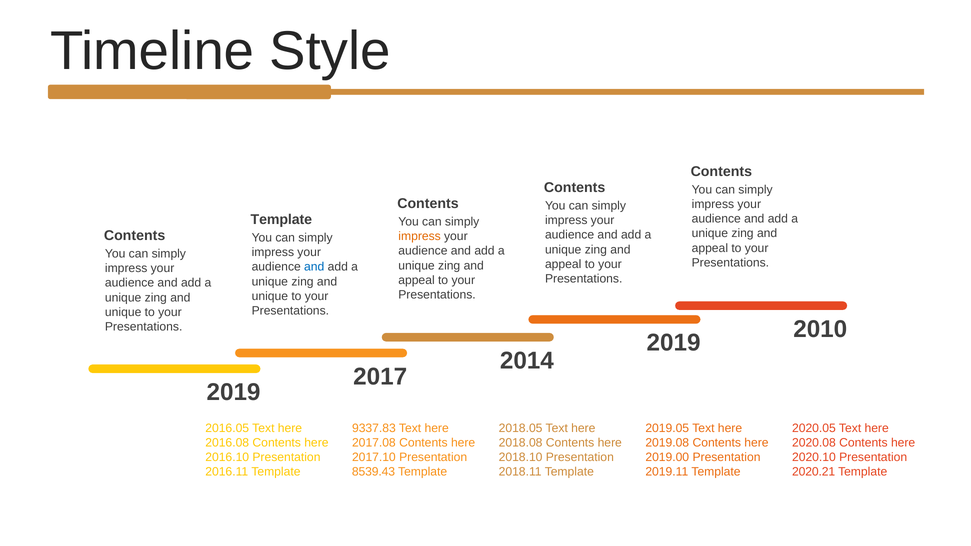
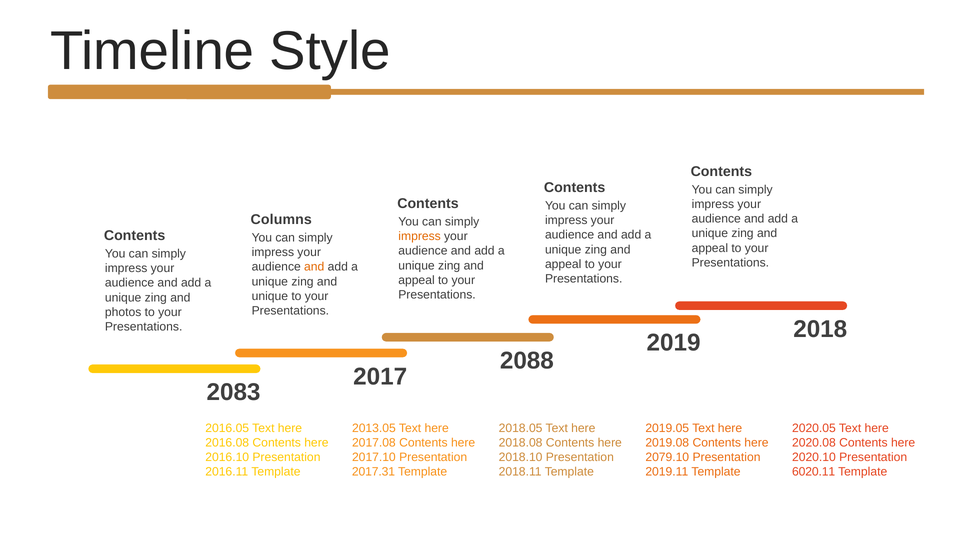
Template: Template -> Columns (281, 220)
and colour: blue -> orange (314, 267)
unique: unique -> photos (123, 312)
2010: 2010 -> 2018 (820, 329)
2014: 2014 -> 2088 (527, 361)
2019: 2019 -> 2083 (234, 392)
9337.83: 9337.83 -> 2013.05 (374, 428)
2019.00: 2019.00 -> 2079.10 (667, 457)
8539.43: 8539.43 -> 2017.31 (374, 472)
2020.21: 2020.21 -> 6020.11 (814, 472)
